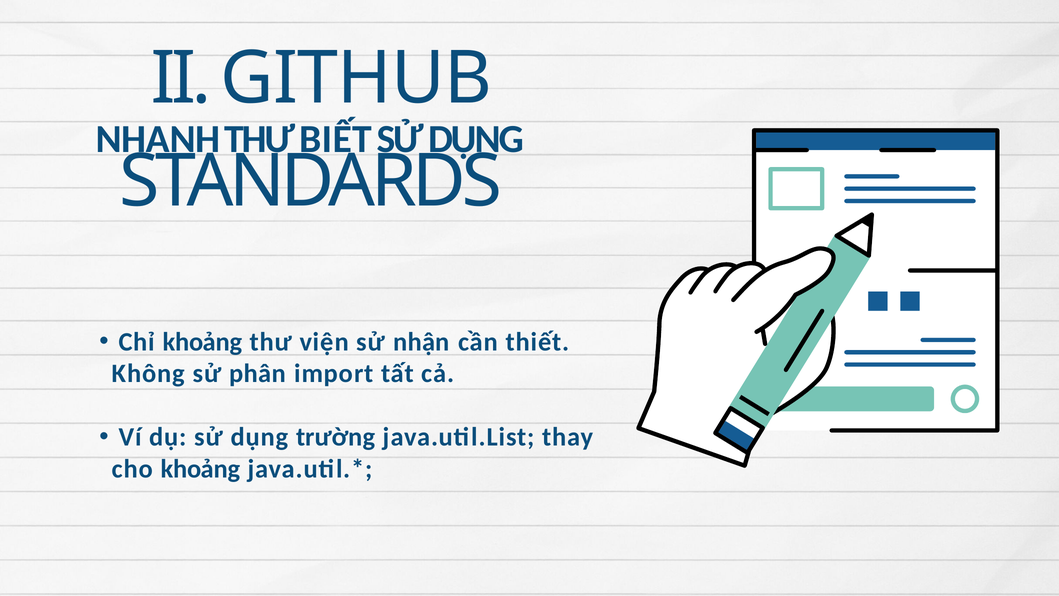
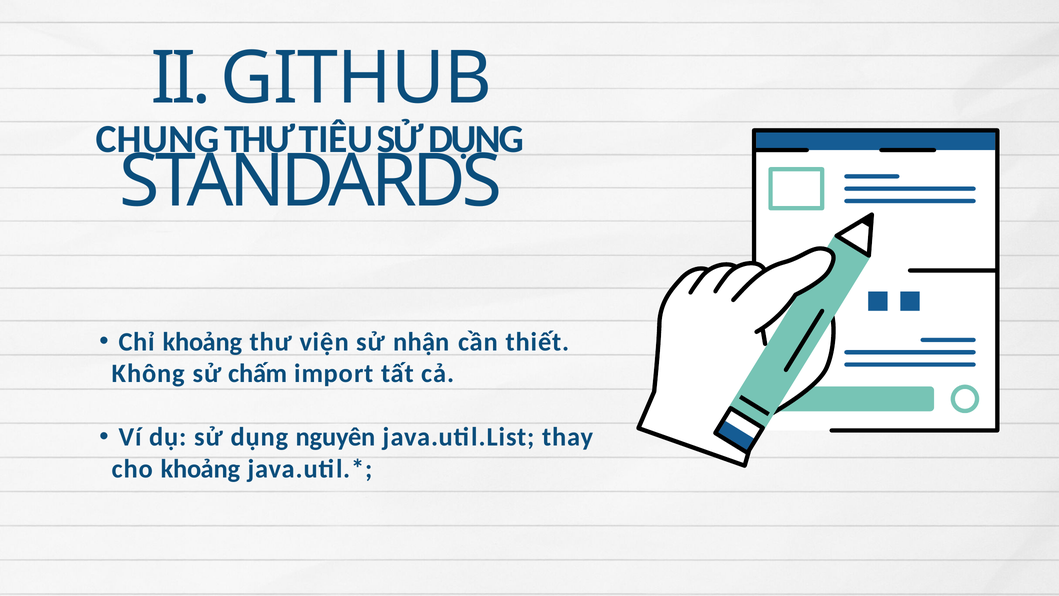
NHANH: NHANH -> CHUNG (158, 139)
BIẾT: BIẾT -> TIÊU (336, 139)
phân: phân -> chấm (258, 373)
trường: trường -> nguyên (336, 437)
